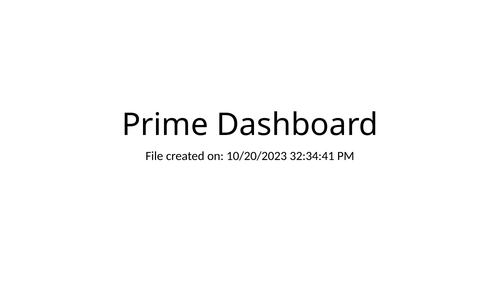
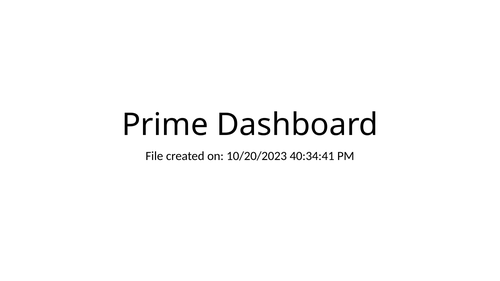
32:34:41: 32:34:41 -> 40:34:41 (312, 156)
